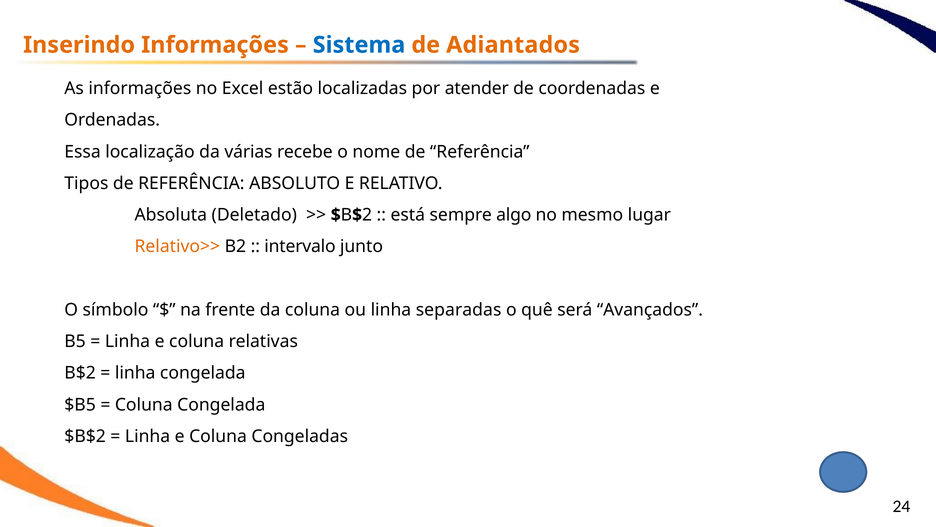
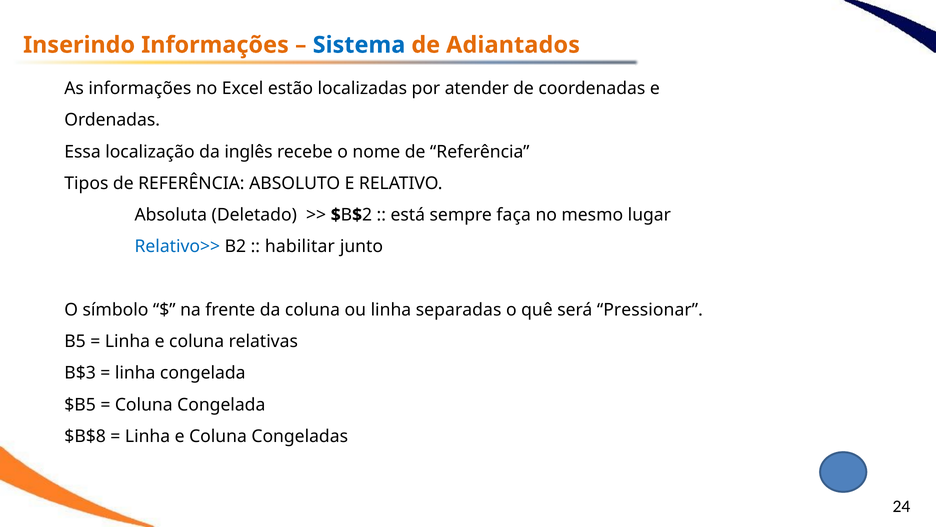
várias: várias -> inglês (248, 152)
algo: algo -> faça (514, 215)
Relativo>> colour: orange -> blue (177, 246)
intervalo: intervalo -> habilitar (300, 246)
Avançados: Avançados -> Pressionar (650, 310)
B$2: B$2 -> B$3 (80, 373)
$B$2: $B$2 -> $B$8 (85, 436)
